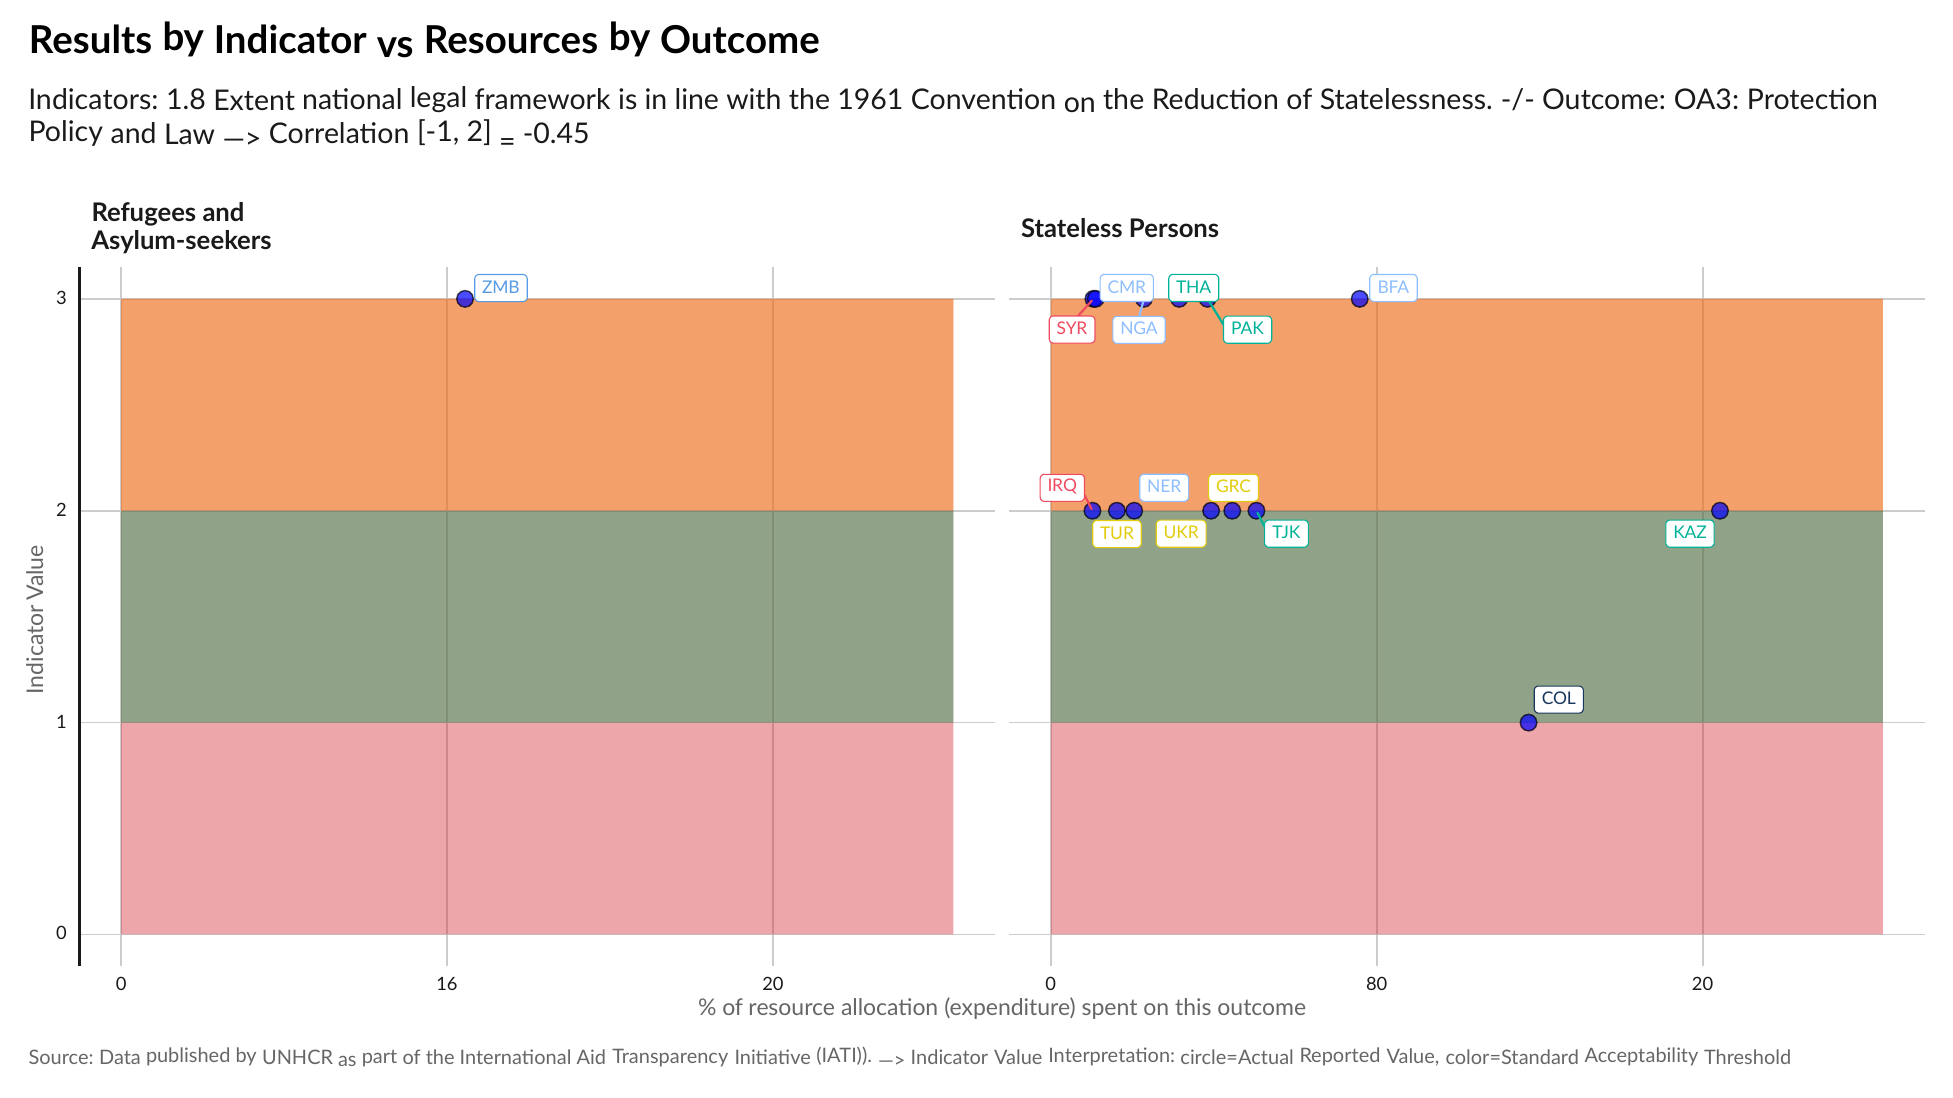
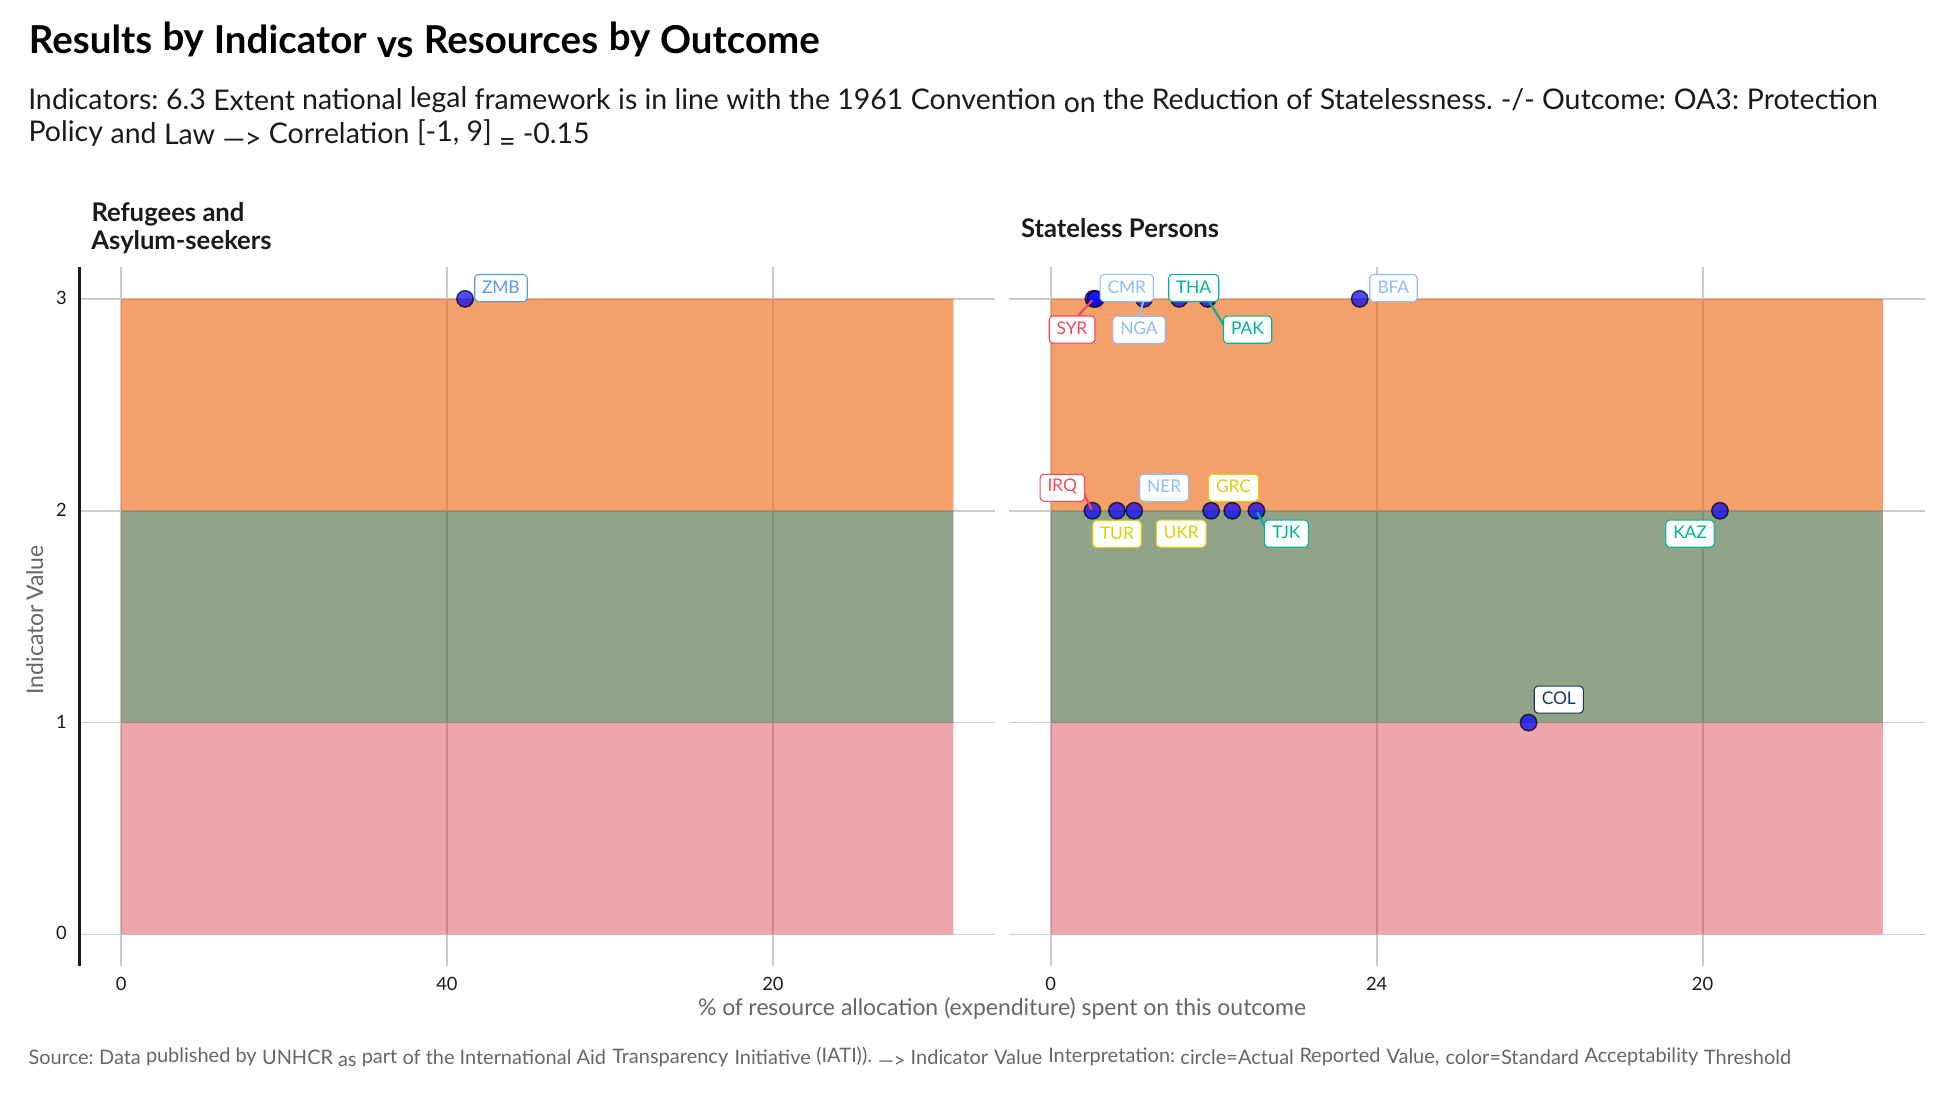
1.8: 1.8 -> 6.3 (186, 101)
-1 2: 2 -> 9 (479, 132)
-0.45: -0.45 -> -0.15 (556, 135)
16: 16 -> 40 (447, 985)
80: 80 -> 24 (1377, 985)
